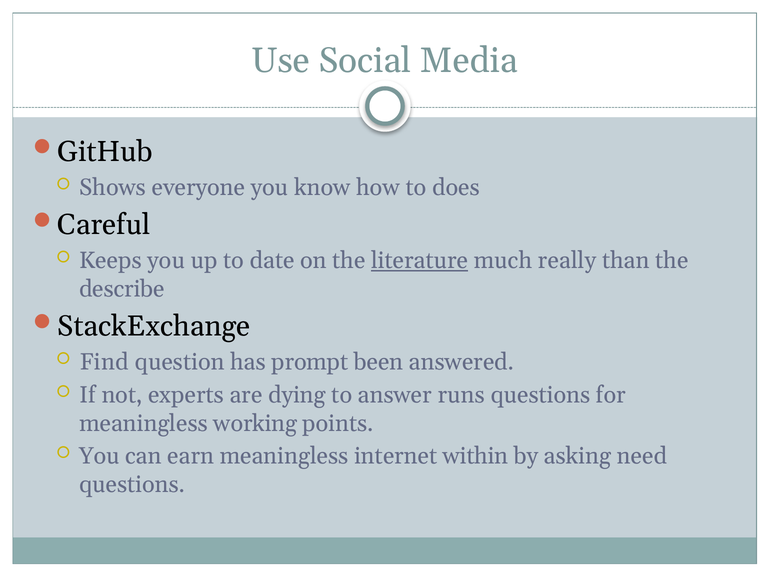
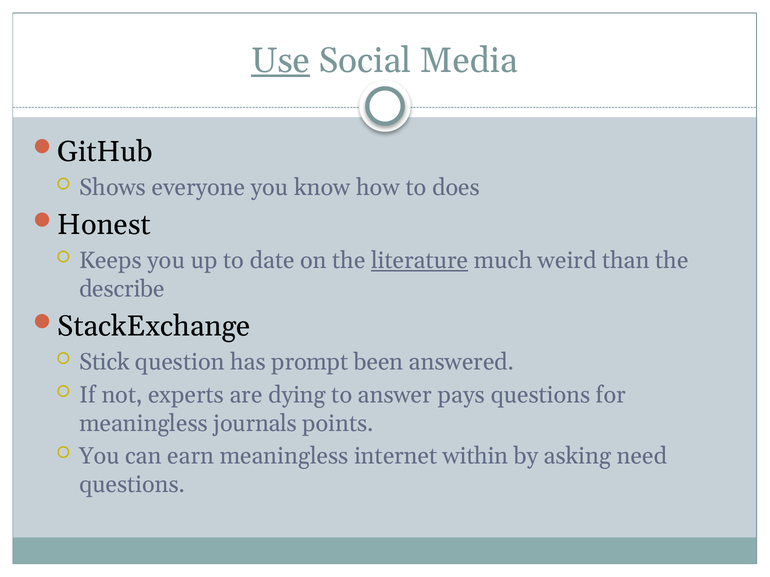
Use underline: none -> present (281, 61)
Careful: Careful -> Honest (104, 225)
really: really -> weird (567, 261)
Find: Find -> Stick (104, 363)
runs: runs -> pays (461, 395)
working: working -> journals (255, 424)
